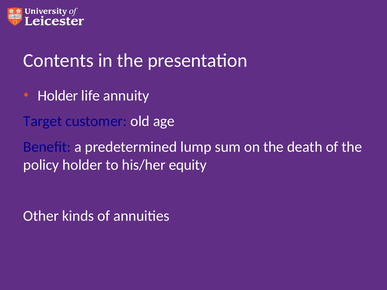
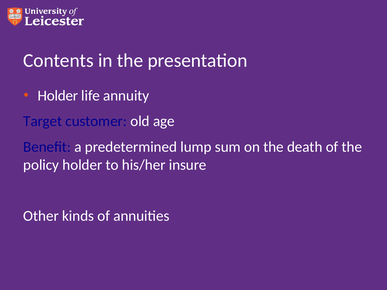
equity: equity -> insure (188, 165)
